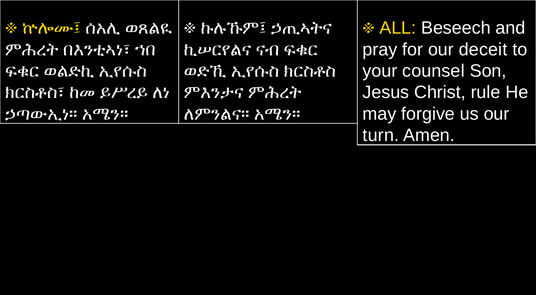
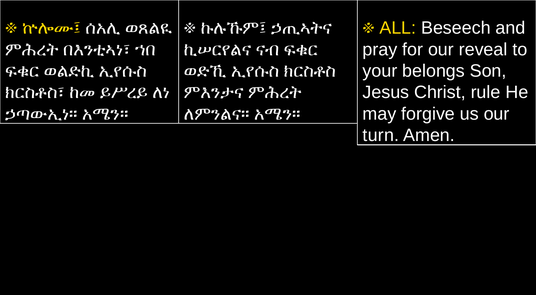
deceit: deceit -> reveal (483, 49)
counsel: counsel -> belongs (434, 71)
